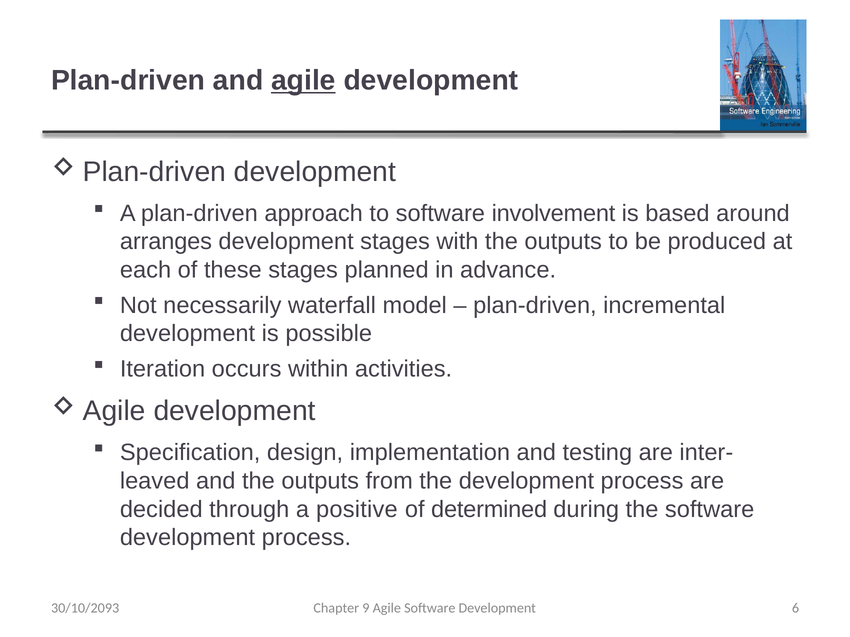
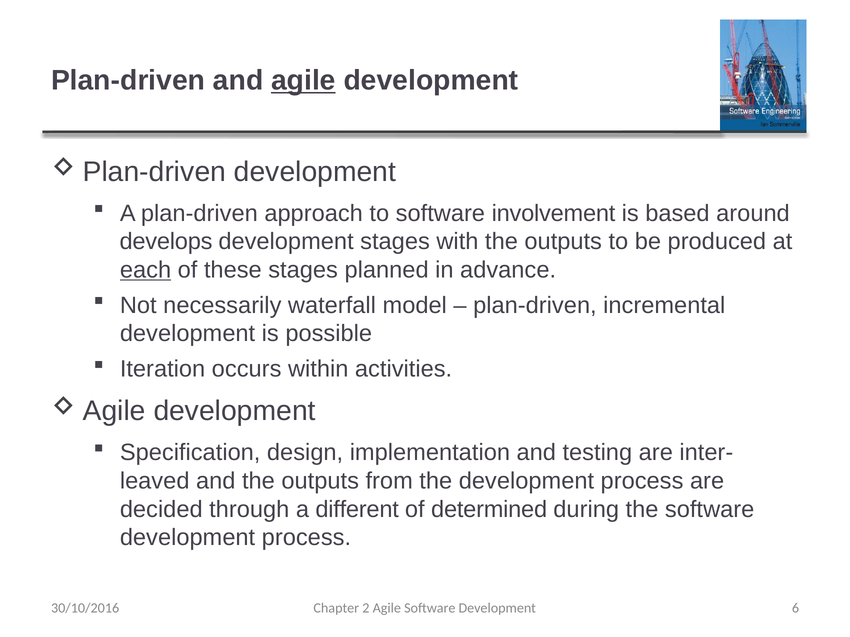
arranges: arranges -> develops (166, 242)
each underline: none -> present (146, 270)
positive: positive -> different (357, 510)
30/10/2093: 30/10/2093 -> 30/10/2016 (85, 609)
9: 9 -> 2 (366, 609)
